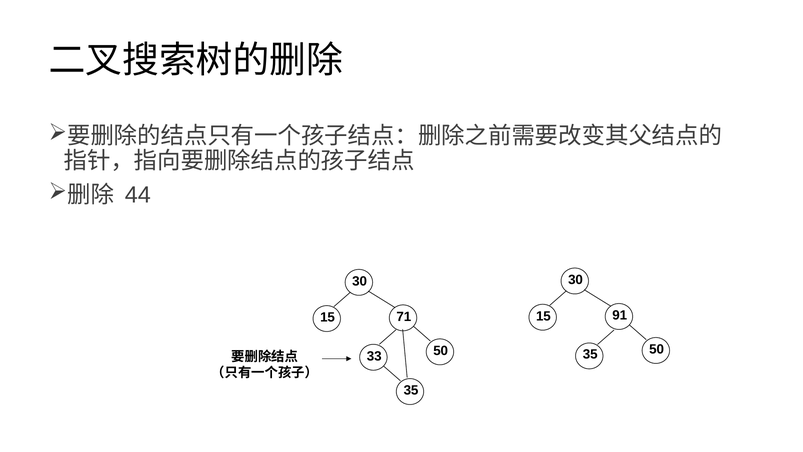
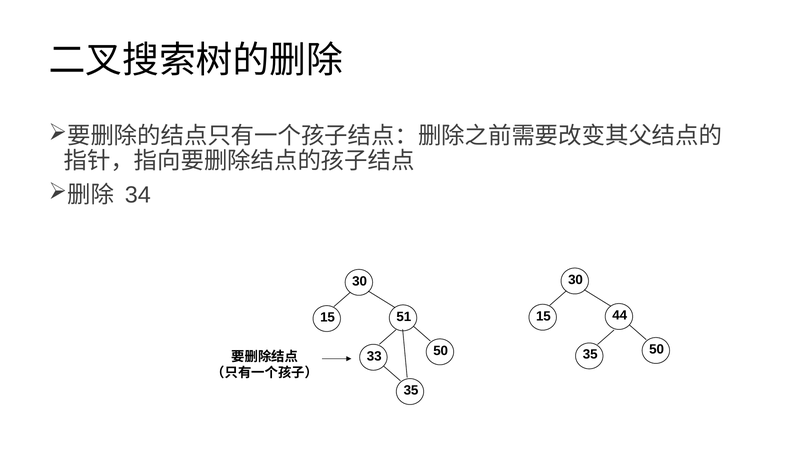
44: 44 -> 34 (138, 195)
91: 91 -> 44 (620, 315)
71: 71 -> 51 (404, 317)
